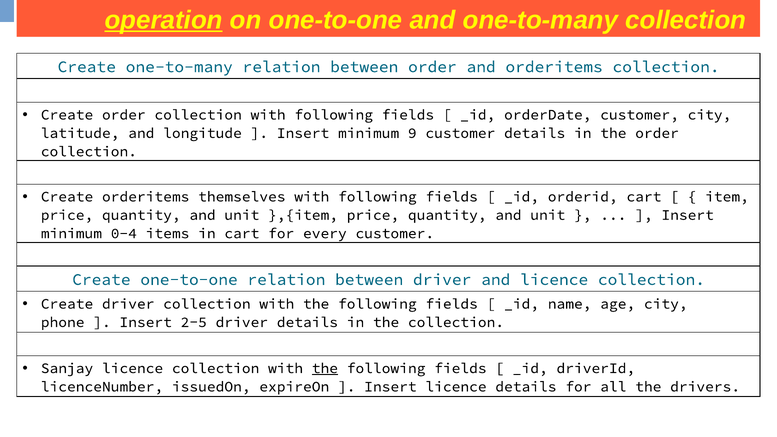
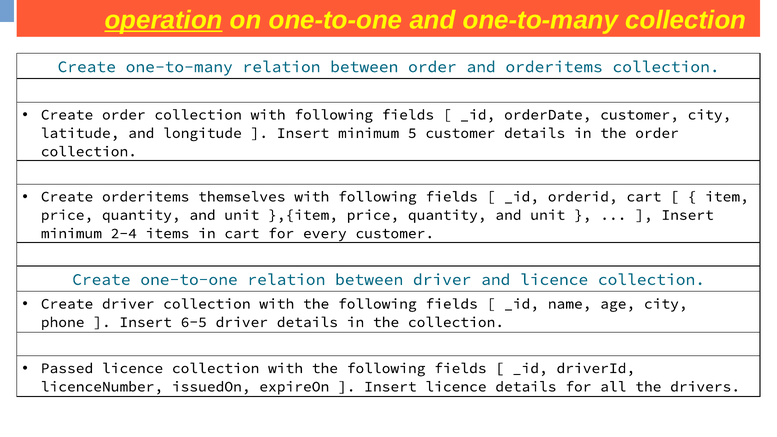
9: 9 -> 5 (412, 133)
0-4: 0-4 -> 2-4 (124, 233)
2-5: 2-5 -> 6-5 (194, 322)
Sanjay: Sanjay -> Passed (67, 368)
the underline: present -> none (325, 368)
